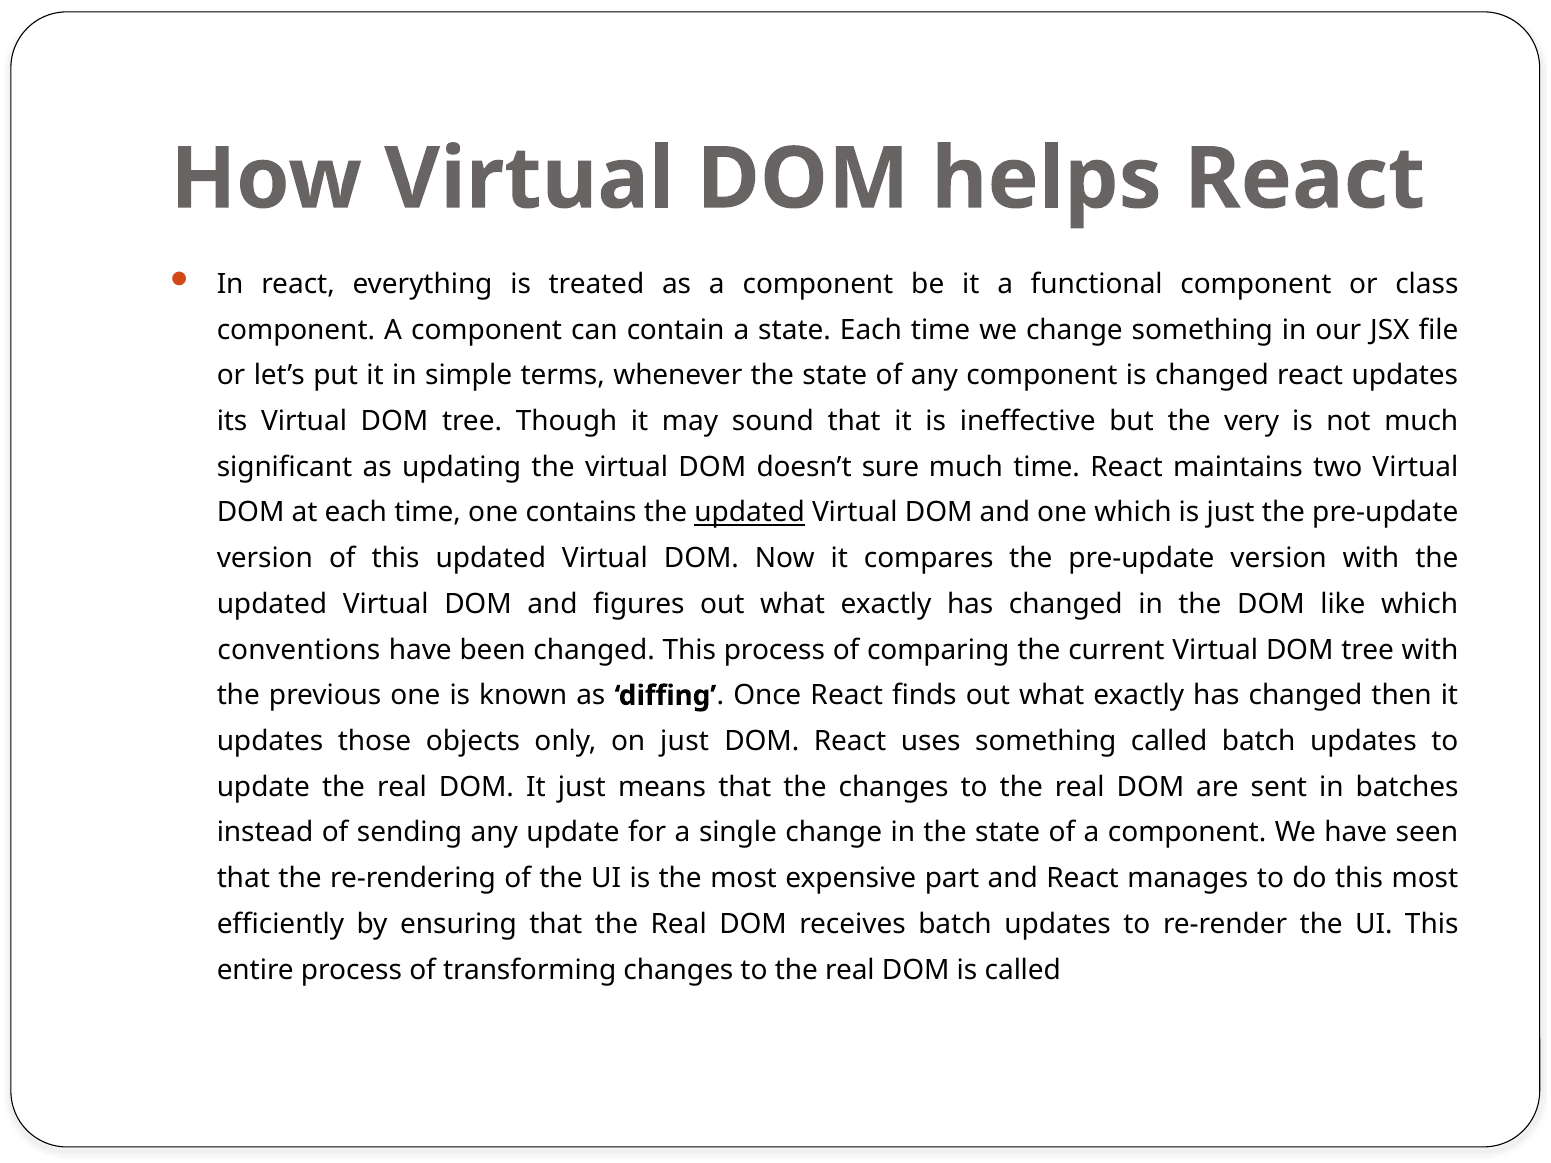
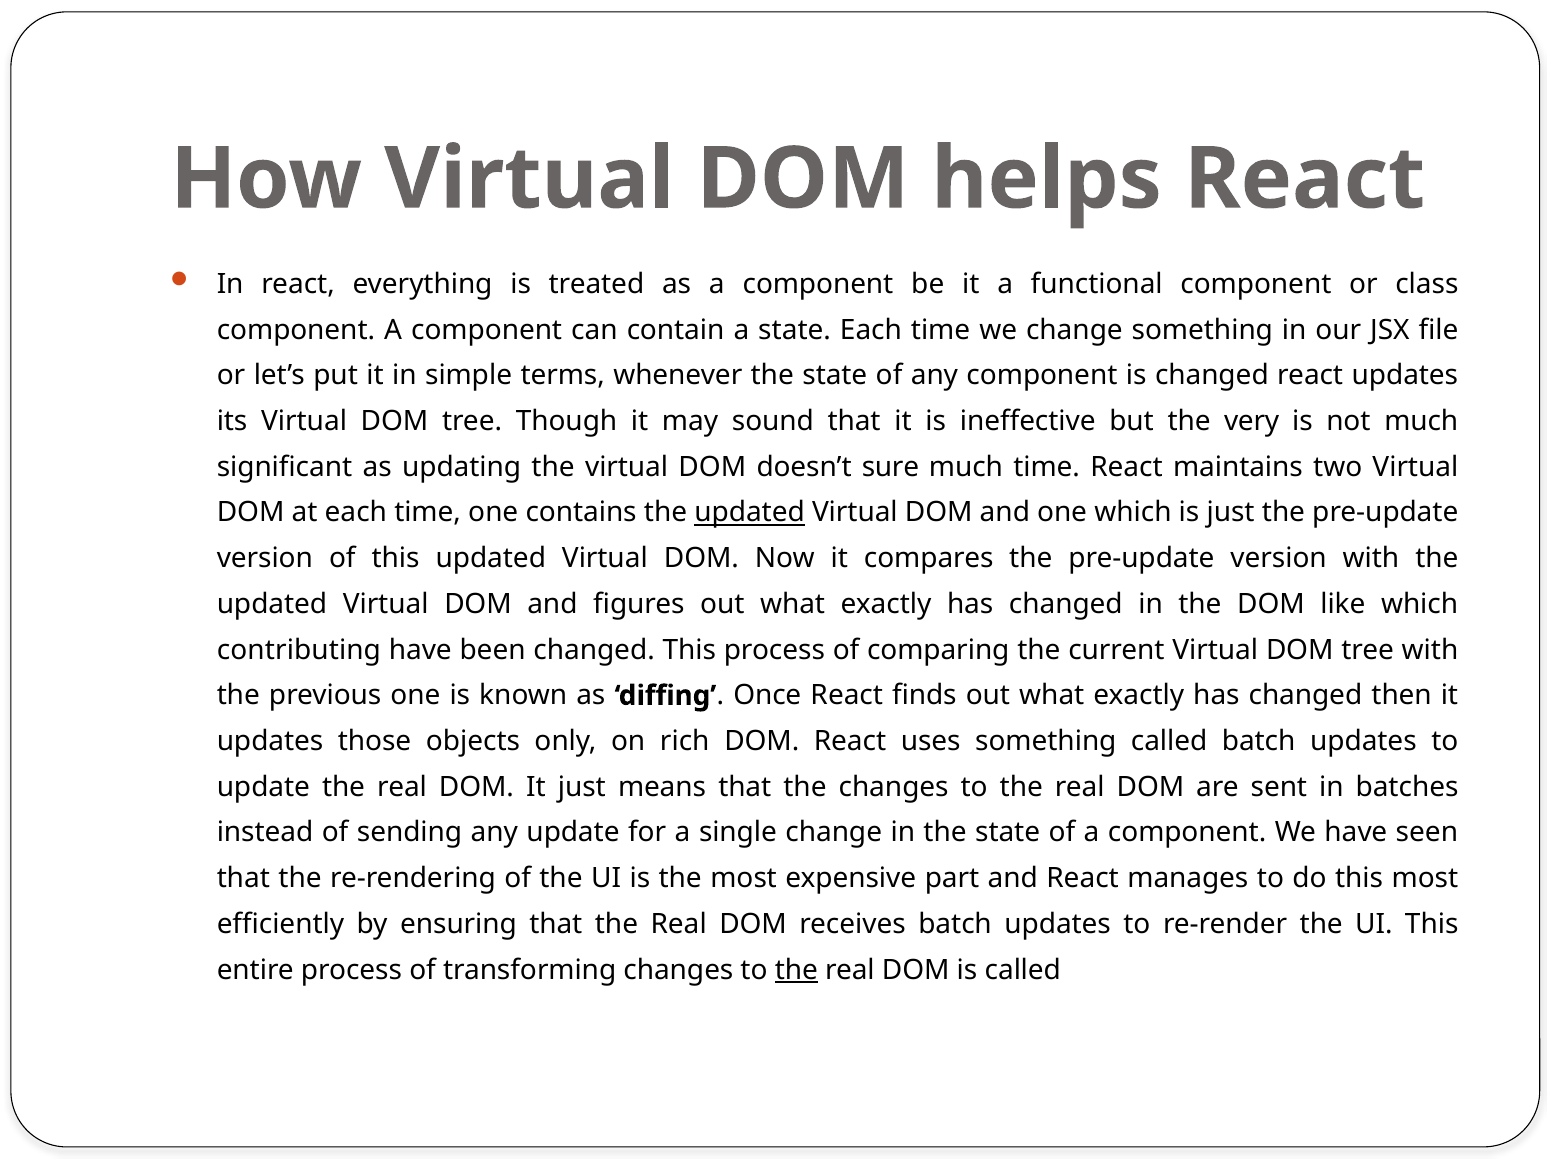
conventions: conventions -> contributing (299, 650)
on just: just -> rich (685, 741)
the underline: none -> present (796, 970)
